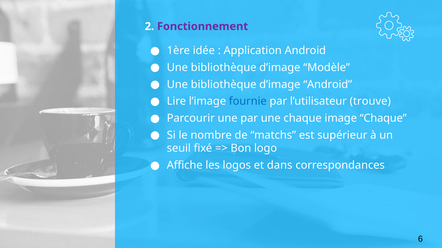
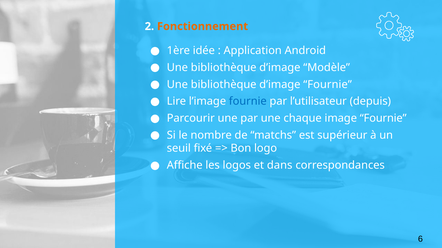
Fonctionnement colour: purple -> orange (203, 26)
d’image Android: Android -> Fournie (328, 85)
trouve: trouve -> depuis (370, 102)
image Chaque: Chaque -> Fournie (383, 119)
